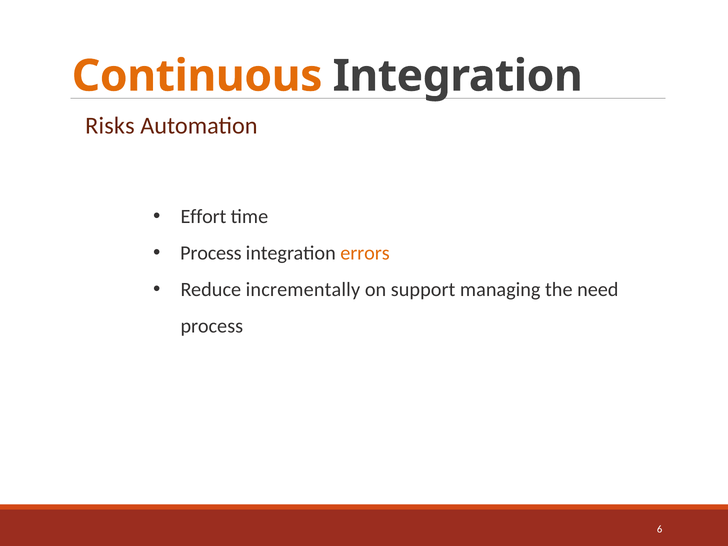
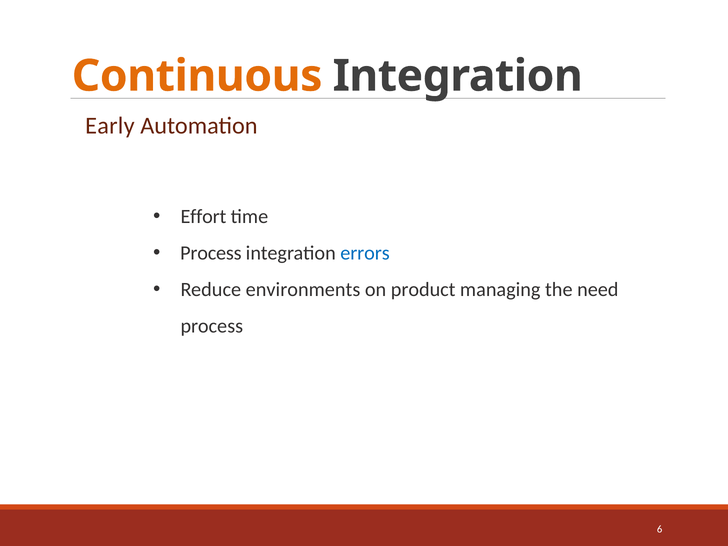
Risks: Risks -> Early (110, 125)
errors colour: orange -> blue (365, 253)
incrementally: incrementally -> environments (303, 290)
support: support -> product (423, 290)
